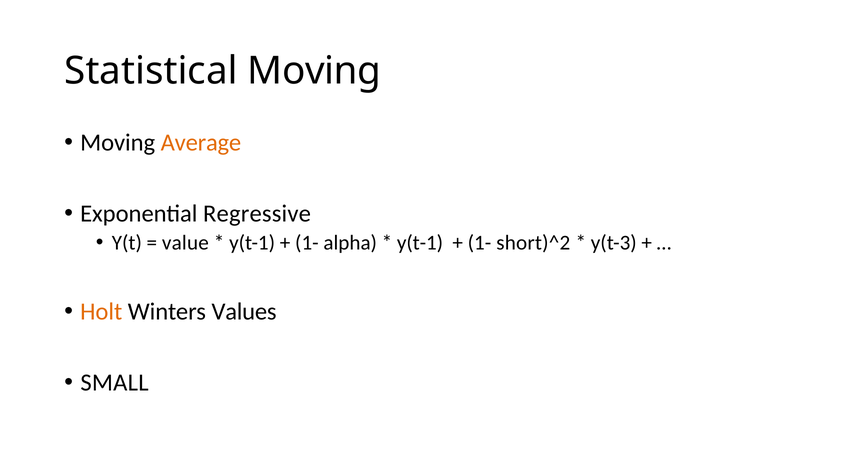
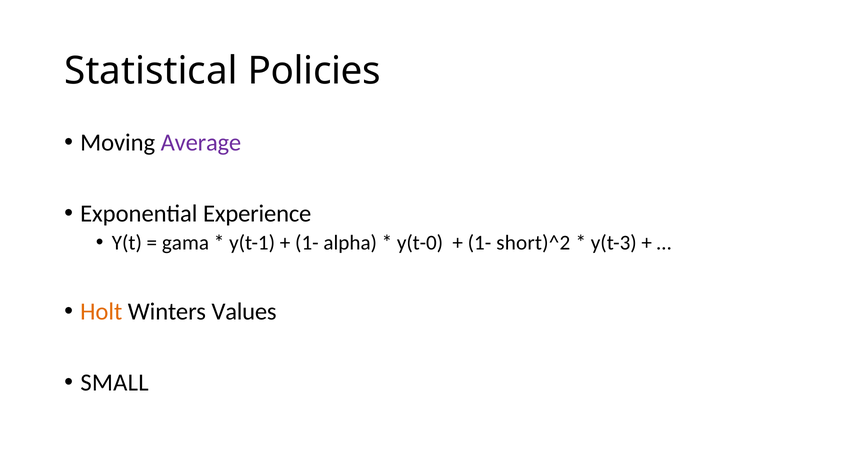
Statistical Moving: Moving -> Policies (314, 71)
Average colour: orange -> purple (201, 143)
Regressive: Regressive -> Experience (257, 213)
value: value -> gama (185, 243)
y(t-1: y(t-1 -> y(t-0 (420, 243)
